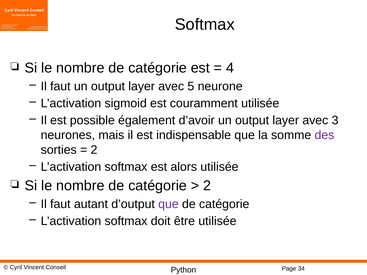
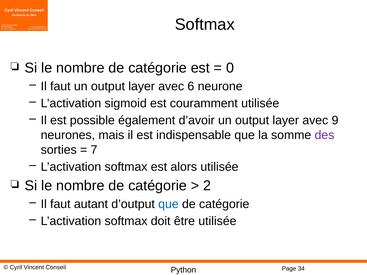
4: 4 -> 0 (230, 68)
5: 5 -> 6 (191, 86)
3: 3 -> 9 (335, 121)
2: 2 -> 7 (94, 150)
que colour: purple -> blue (168, 204)
